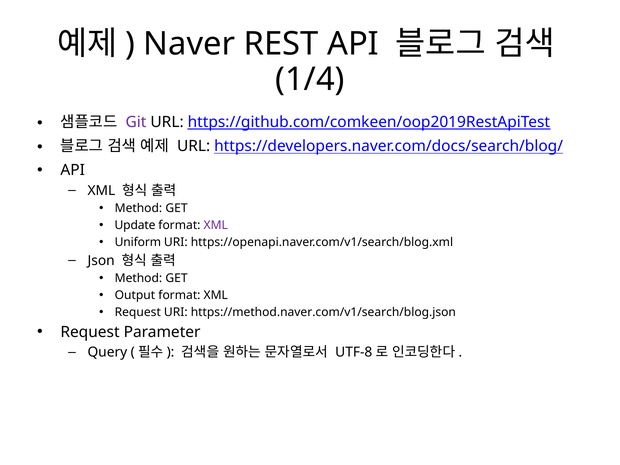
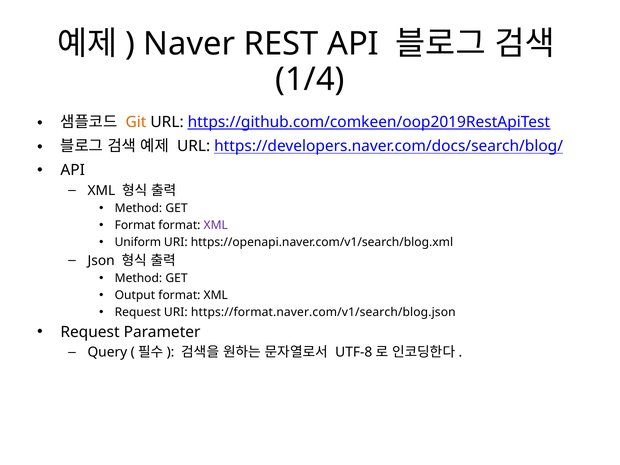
Git colour: purple -> orange (136, 122)
Update: Update -> Format (135, 225)
https://method.naver.com/v1/search/blog.json: https://method.naver.com/v1/search/blog.json -> https://format.naver.com/v1/search/blog.json (323, 312)
